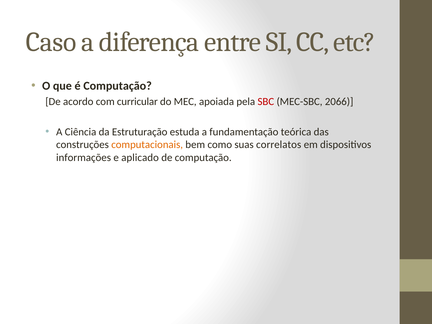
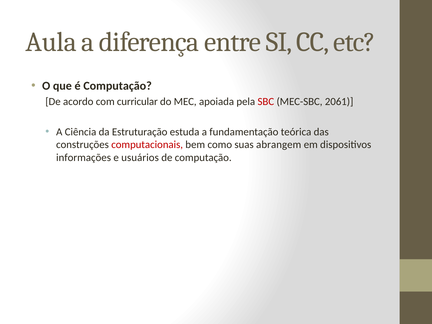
Caso: Caso -> Aula (51, 42)
2066: 2066 -> 2061 (339, 102)
computacionais colour: orange -> red (147, 145)
correlatos: correlatos -> abrangem (279, 145)
aplicado: aplicado -> usuários (140, 158)
